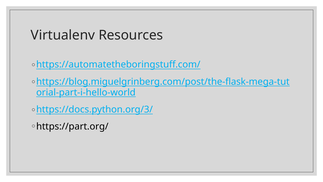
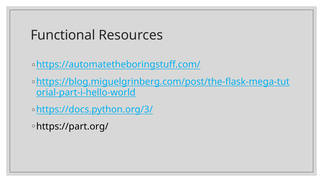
Virtualenv: Virtualenv -> Functional (63, 35)
